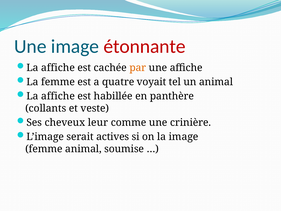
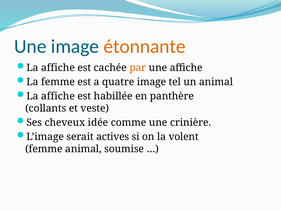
étonnante colour: red -> orange (145, 46)
quatre voyait: voyait -> image (152, 82)
leur: leur -> idée (98, 122)
la image: image -> volent (184, 137)
